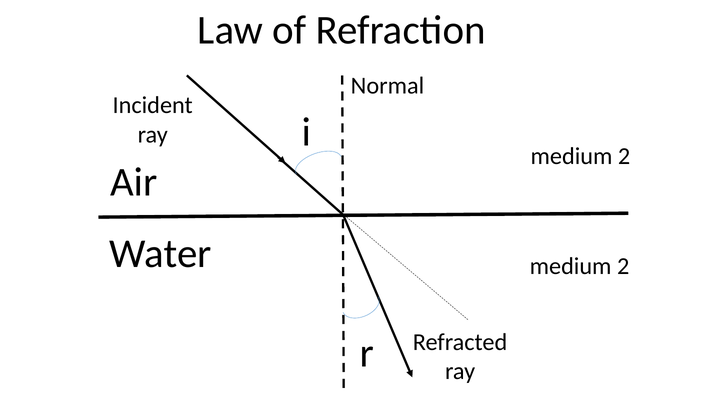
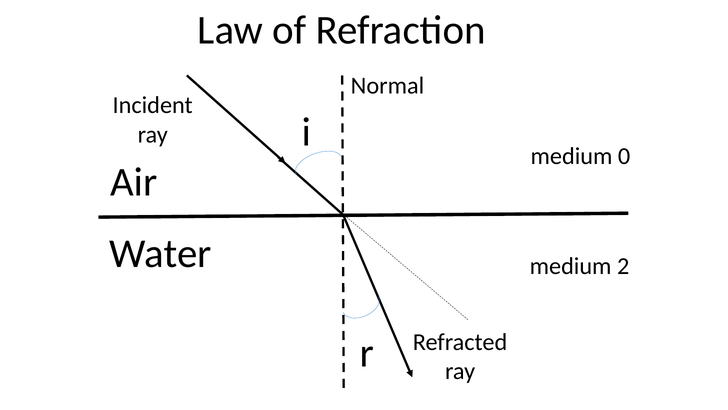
2: 2 -> 0 (624, 156)
